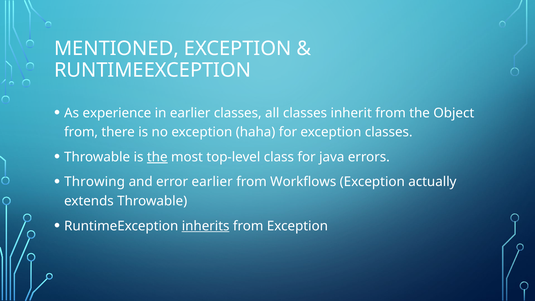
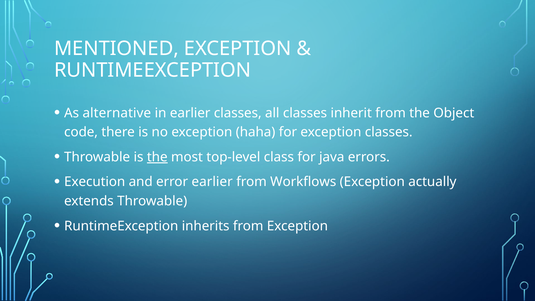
experience: experience -> alternative (117, 113)
from: from -> code (81, 132)
Throwing: Throwing -> Execution (95, 182)
inherits underline: present -> none (206, 226)
